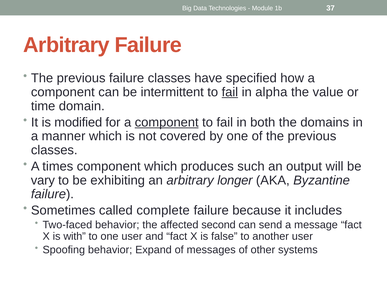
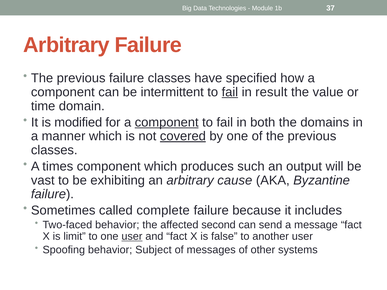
alpha: alpha -> result (271, 92)
covered underline: none -> present (183, 136)
vary: vary -> vast (43, 180)
longer: longer -> cause (235, 180)
with: with -> limit (75, 237)
user underline: none -> present (132, 237)
Expand: Expand -> Subject (153, 250)
